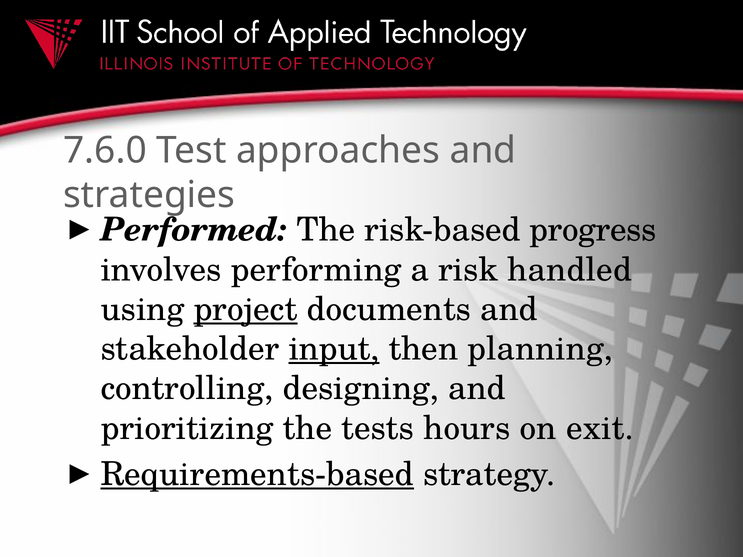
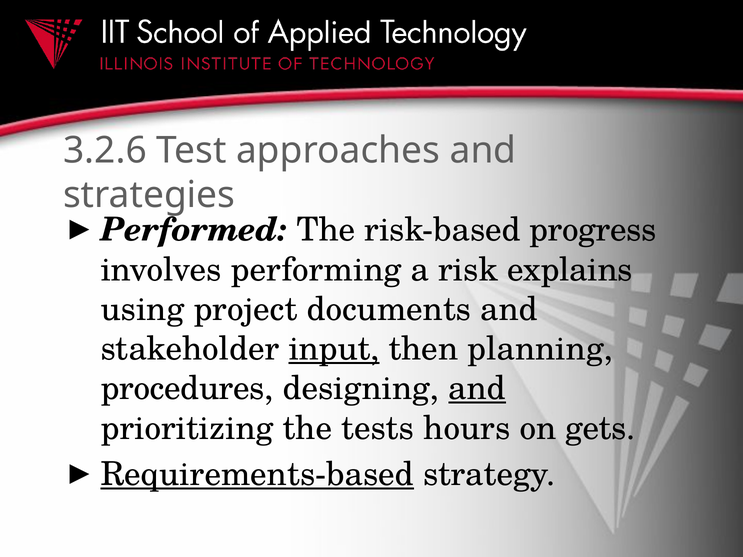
7.6.0: 7.6.0 -> 3.2.6 (105, 151)
handled: handled -> explains (570, 270)
project underline: present -> none (245, 309)
controlling: controlling -> procedures (187, 389)
and underline: none -> present (477, 389)
exit: exit -> gets (601, 428)
